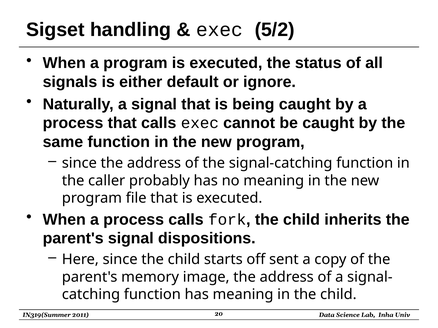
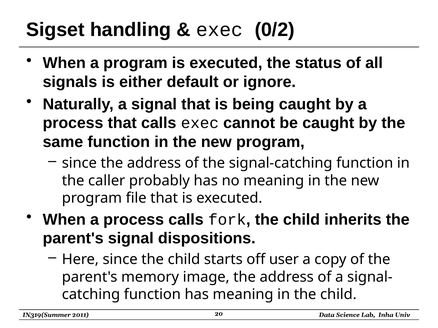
5/2: 5/2 -> 0/2 (275, 30)
sent: sent -> user (284, 260)
